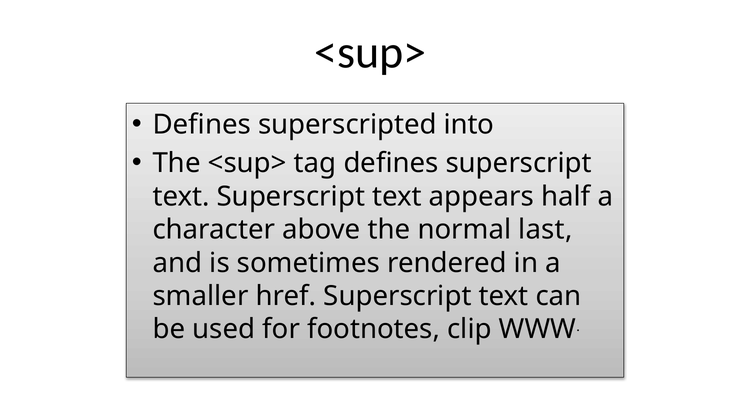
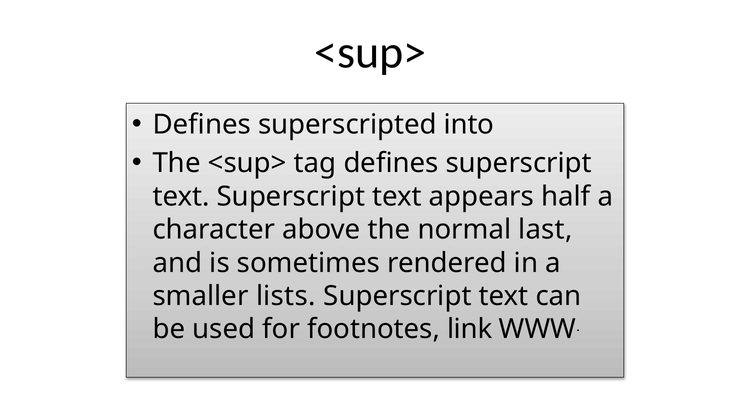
href: href -> lists (286, 296)
clip: clip -> link (470, 329)
